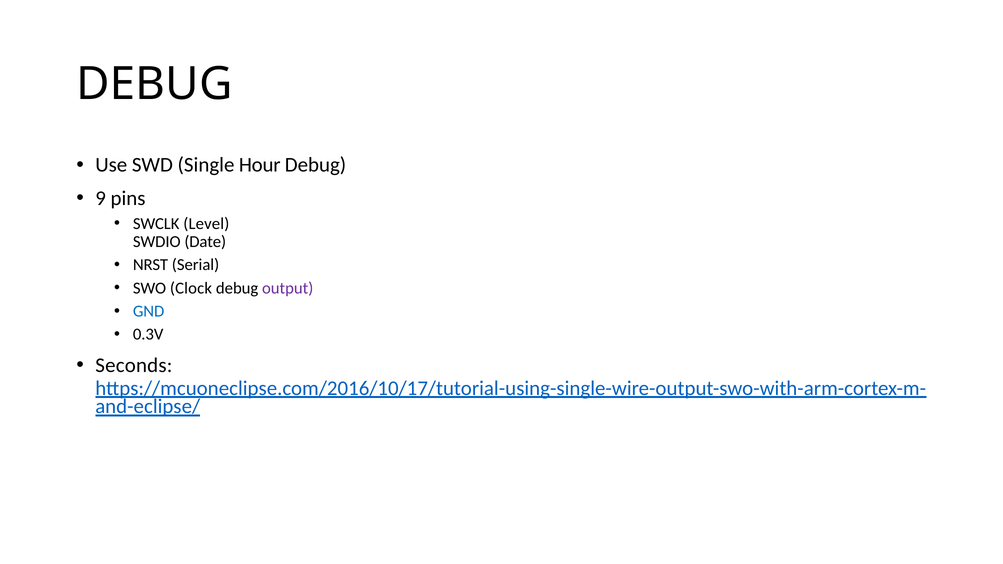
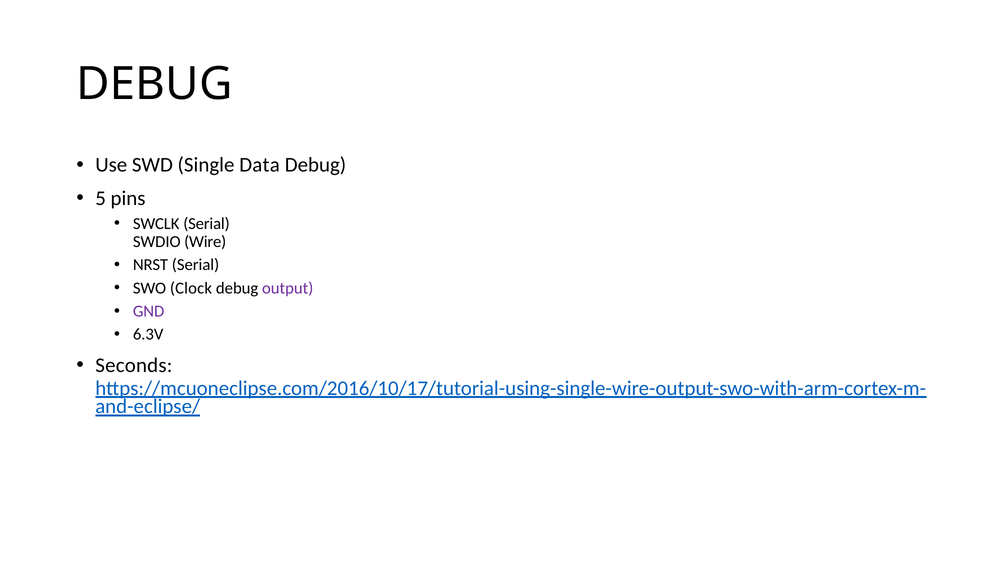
Hour: Hour -> Data (260, 165)
9: 9 -> 5 (101, 198)
SWCLK Level: Level -> Serial (206, 224)
Date: Date -> Wire (205, 242)
GND colour: blue -> purple (149, 311)
0.3V: 0.3V -> 6.3V (148, 335)
